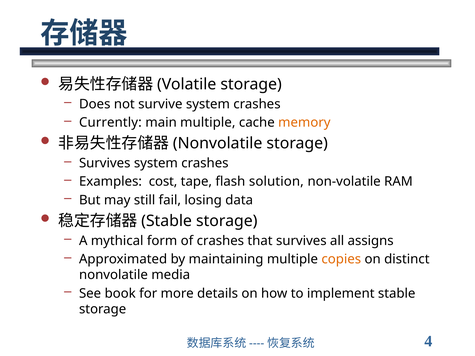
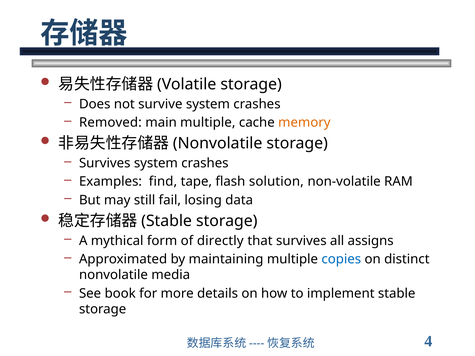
Currently: Currently -> Removed (110, 123)
cost: cost -> find (163, 182)
of crashes: crashes -> directly (220, 241)
copies colour: orange -> blue (341, 259)
